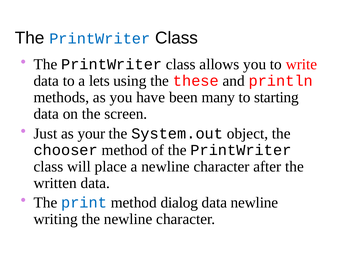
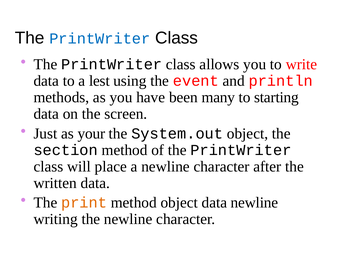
lets: lets -> lest (99, 81)
these: these -> event (196, 81)
chooser: chooser -> section (66, 150)
print colour: blue -> orange (84, 203)
method dialog: dialog -> object (179, 203)
